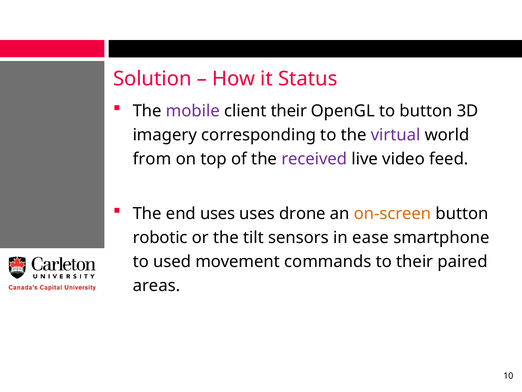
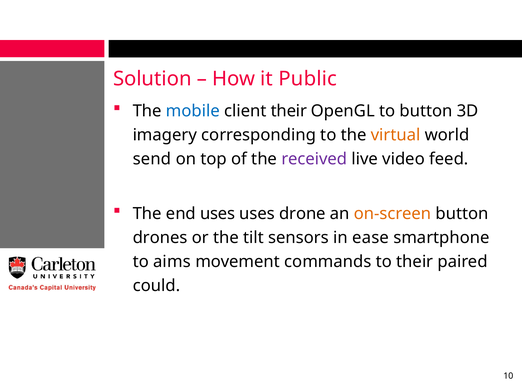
Status: Status -> Public (308, 79)
mobile colour: purple -> blue (193, 111)
virtual colour: purple -> orange (396, 135)
from: from -> send (152, 159)
robotic: robotic -> drones (160, 237)
used: used -> aims (172, 261)
areas: areas -> could (156, 285)
